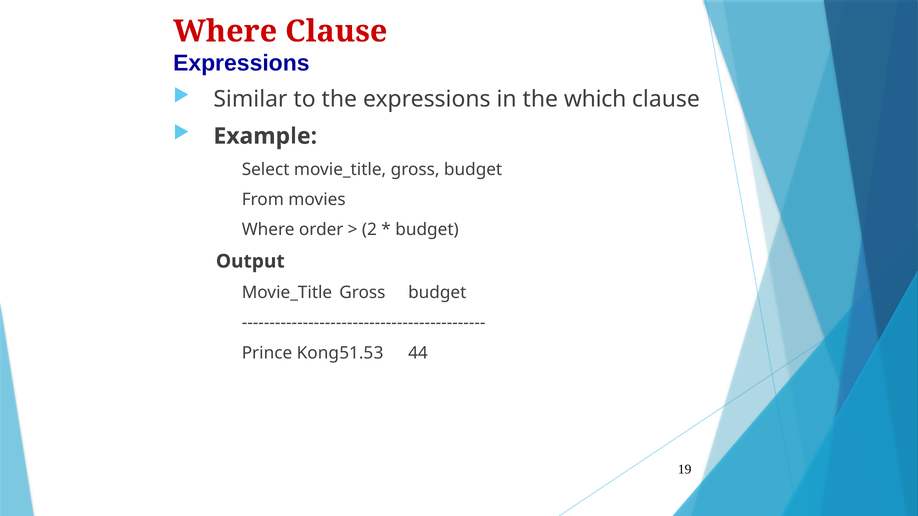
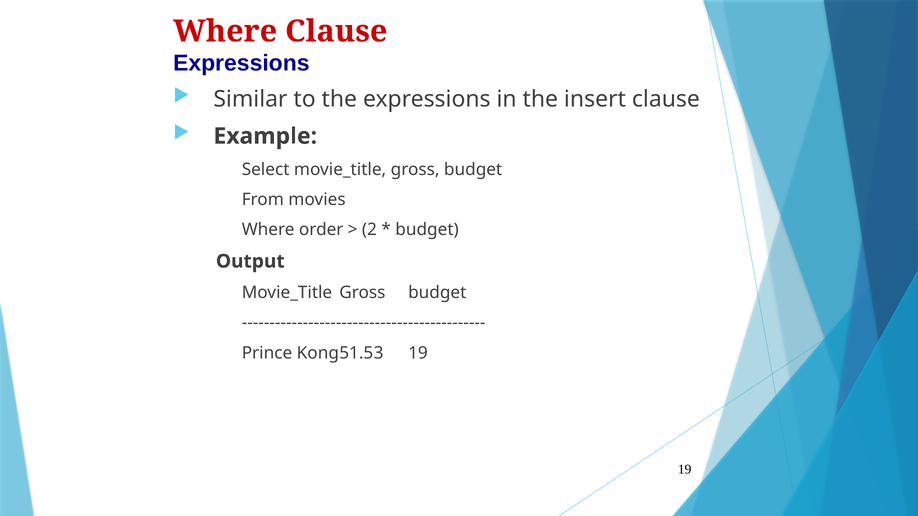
which: which -> insert (595, 99)
44: 44 -> 19 (418, 353)
